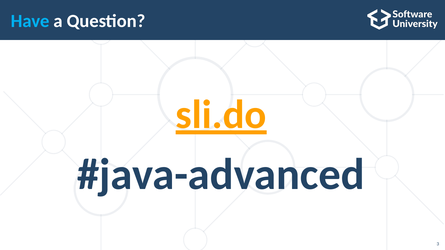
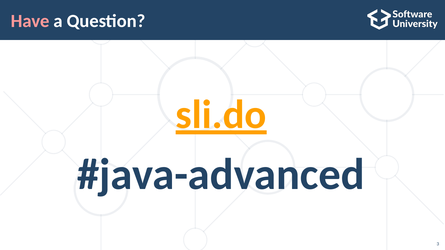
Have colour: light blue -> pink (30, 21)
